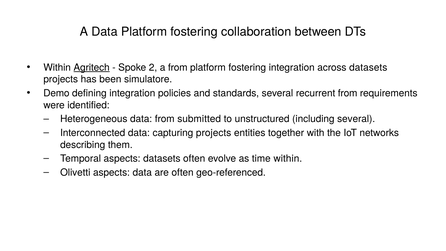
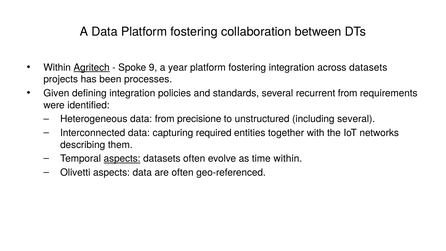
2: 2 -> 9 (153, 67)
a from: from -> year (178, 67)
simulatore: simulatore -> processes (148, 79)
Demo: Demo -> Given (56, 93)
submitted: submitted -> precisione (199, 119)
capturing projects: projects -> required (214, 133)
aspects underline: none -> present (122, 159)
